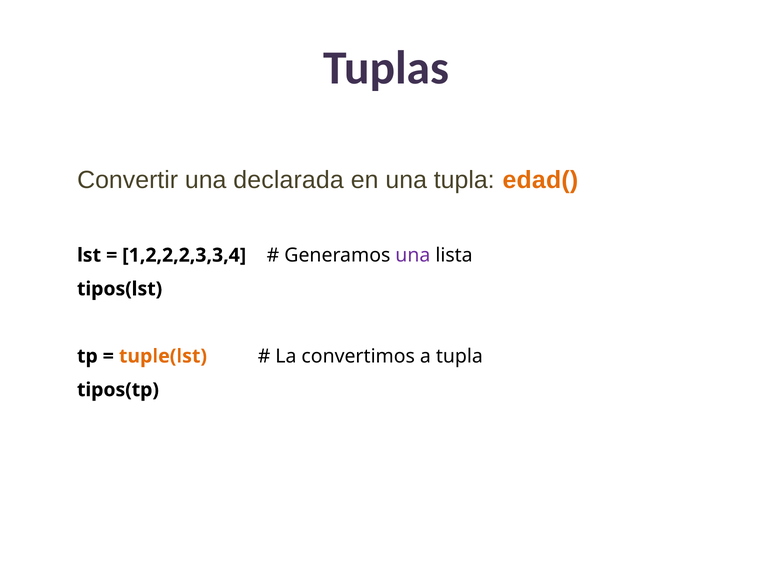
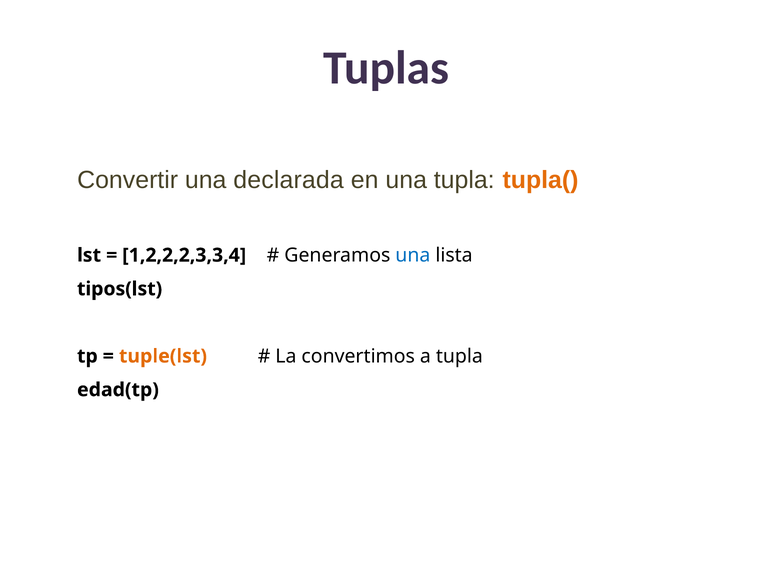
edad(: edad( -> tupla( (541, 180)
una colour: purple -> blue (413, 255)
tipos(tp: tipos(tp -> edad(tp (118, 390)
